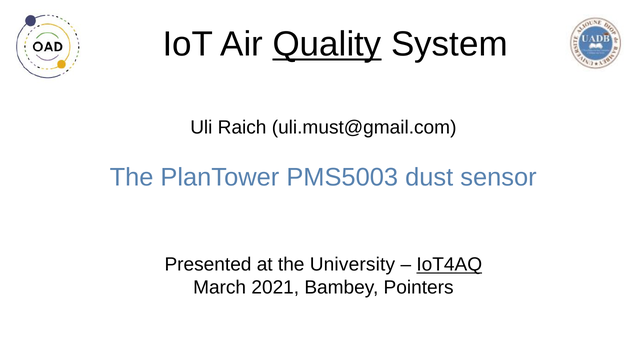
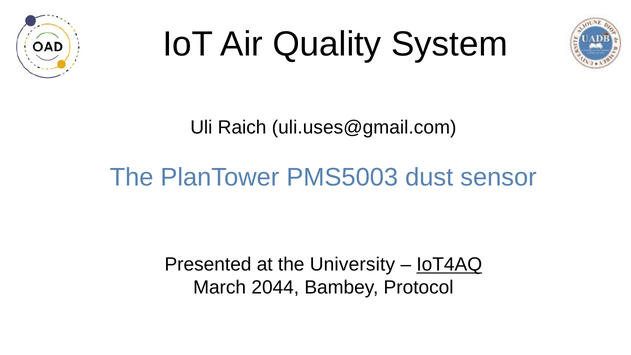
Quality underline: present -> none (327, 44)
uli.must@gmail.com: uli.must@gmail.com -> uli.uses@gmail.com (364, 127)
2021: 2021 -> 2044 (275, 288)
Pointers: Pointers -> Protocol (419, 288)
